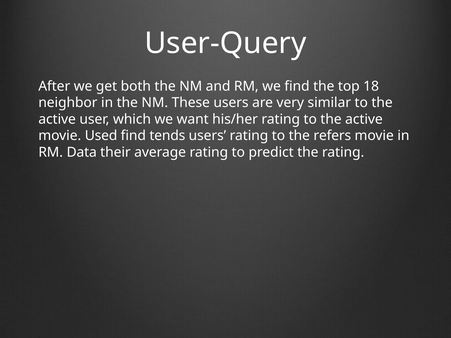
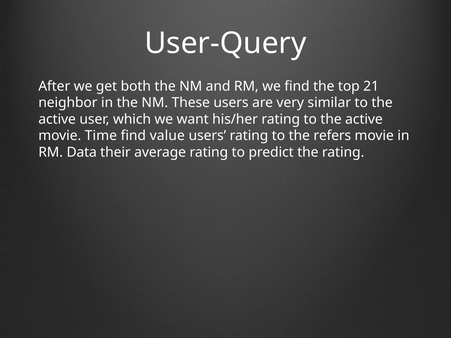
18: 18 -> 21 (371, 86)
Used: Used -> Time (101, 136)
tends: tends -> value (167, 136)
